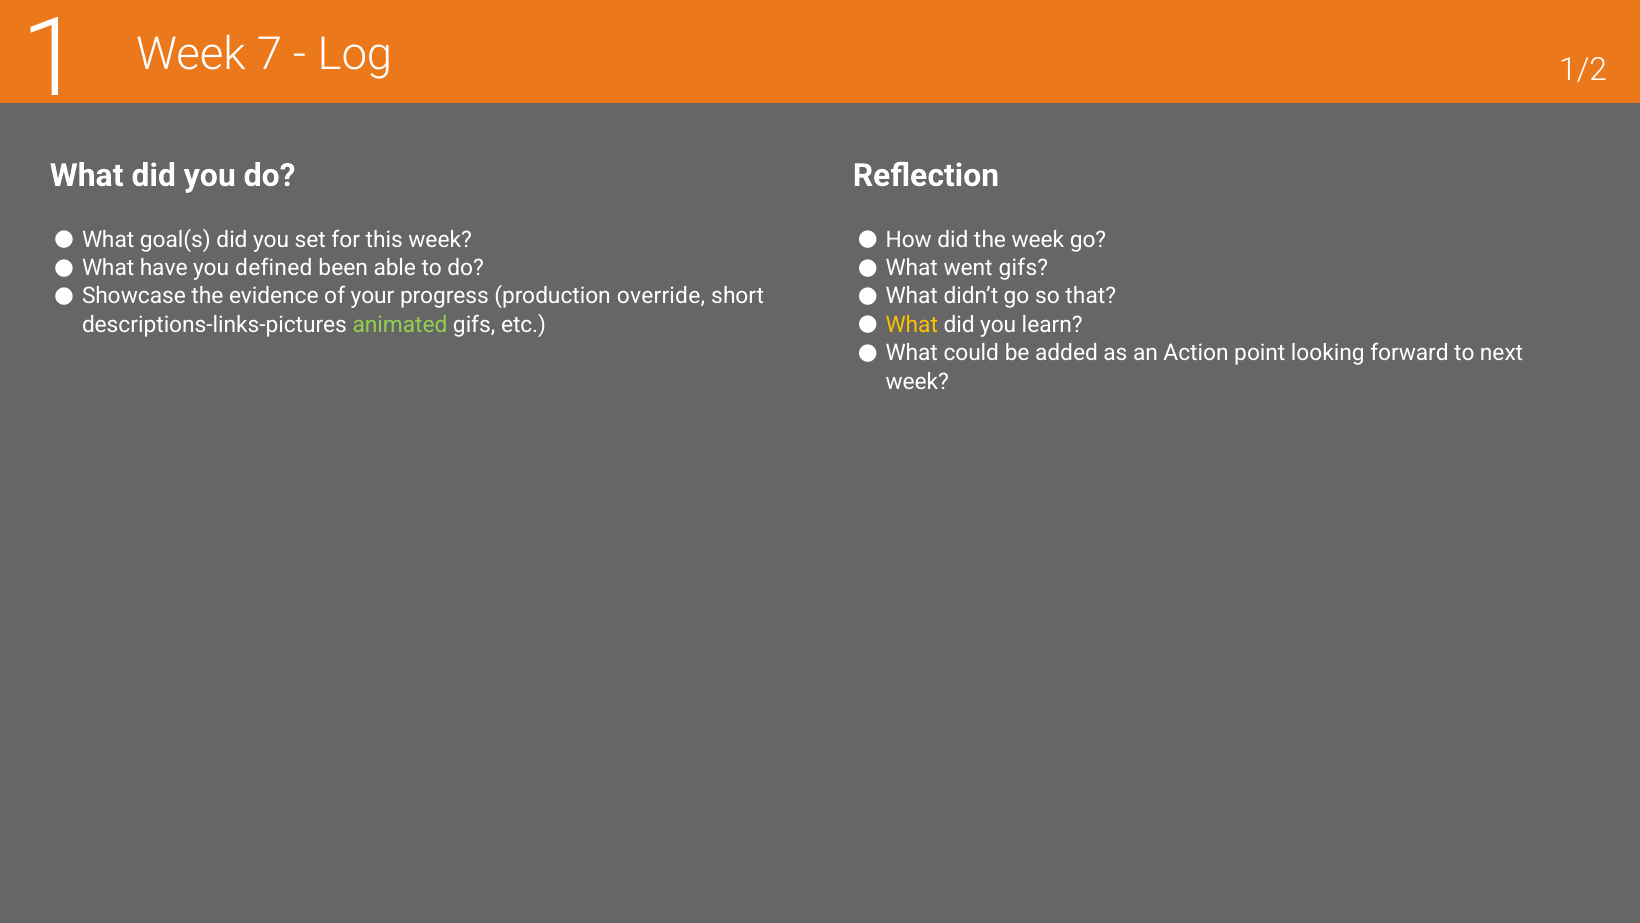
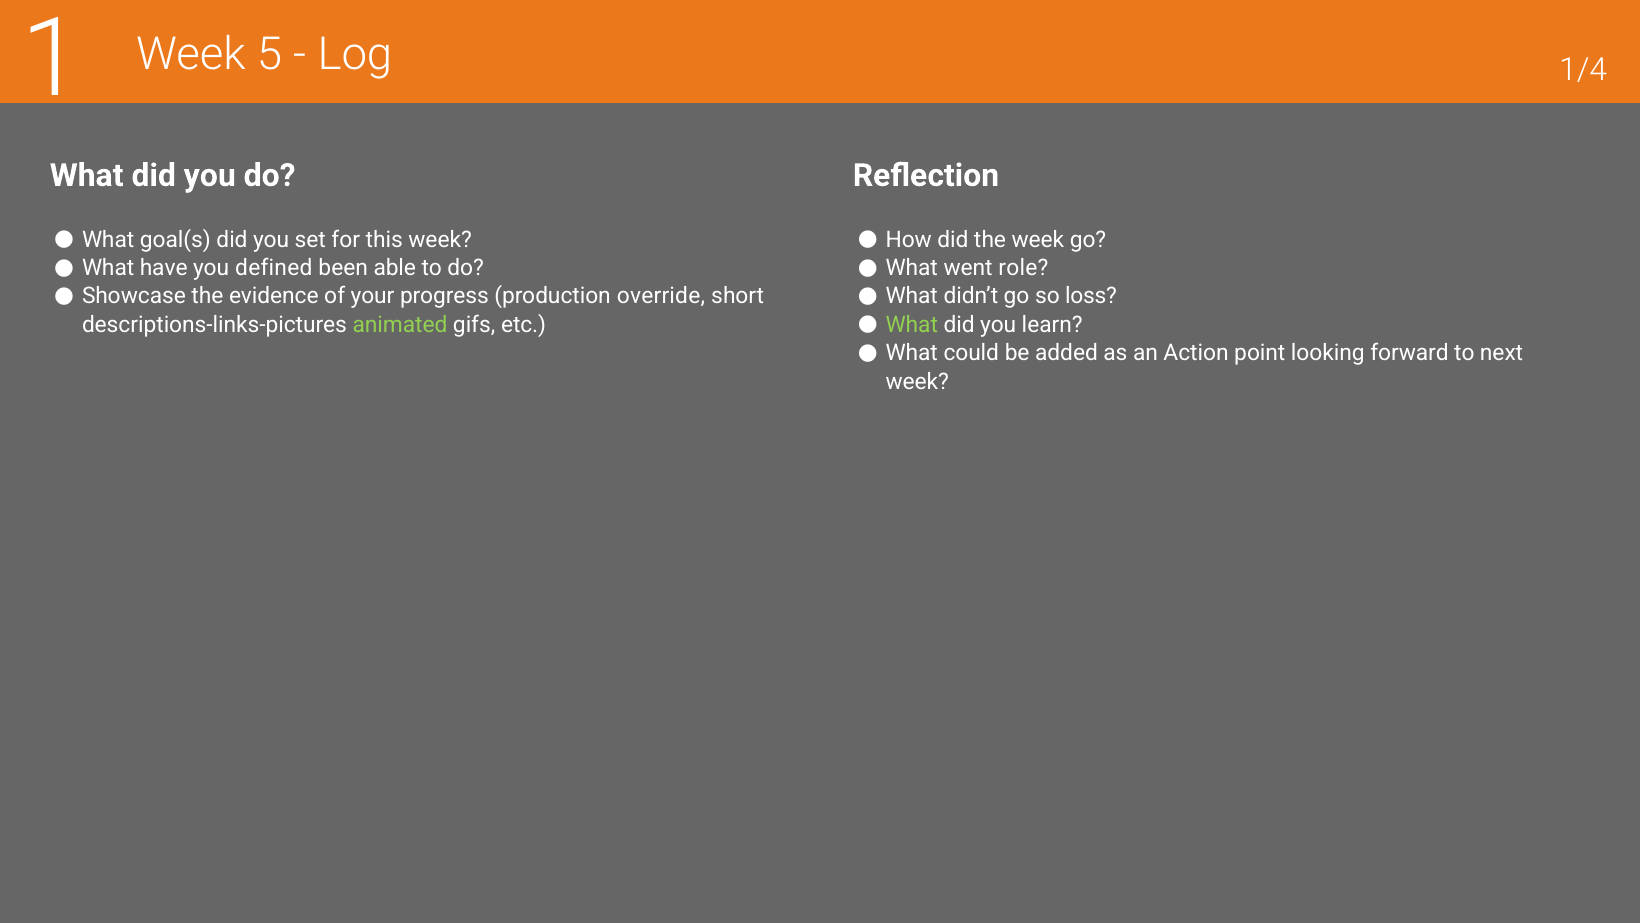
7: 7 -> 5 (270, 54)
1/2: 1/2 -> 1/4 (1583, 70)
went gifs: gifs -> role (1023, 268)
that: that -> loss (1091, 296)
What colour: yellow -> light green (912, 325)
